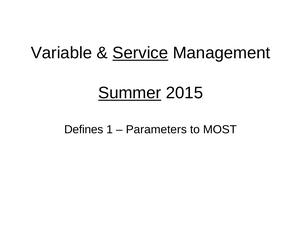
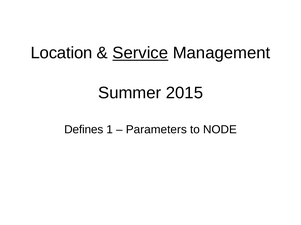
Variable: Variable -> Location (62, 53)
Summer underline: present -> none (130, 93)
MOST: MOST -> NODE (220, 130)
